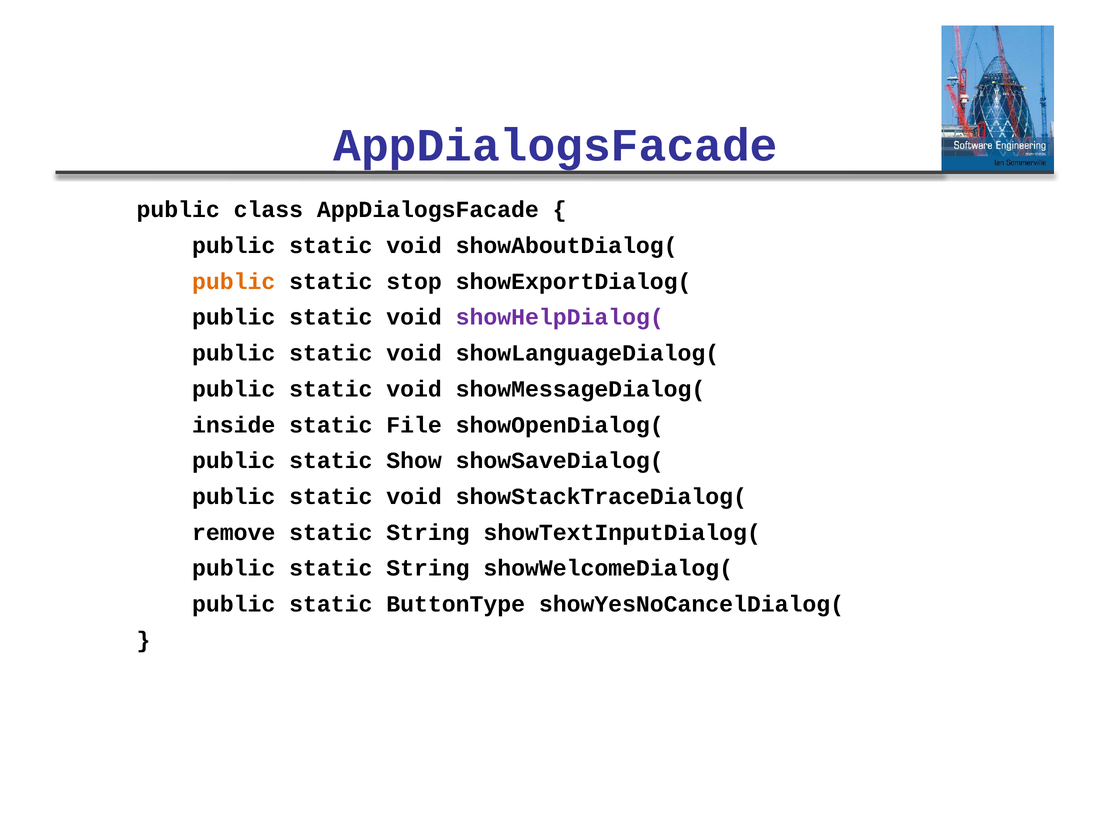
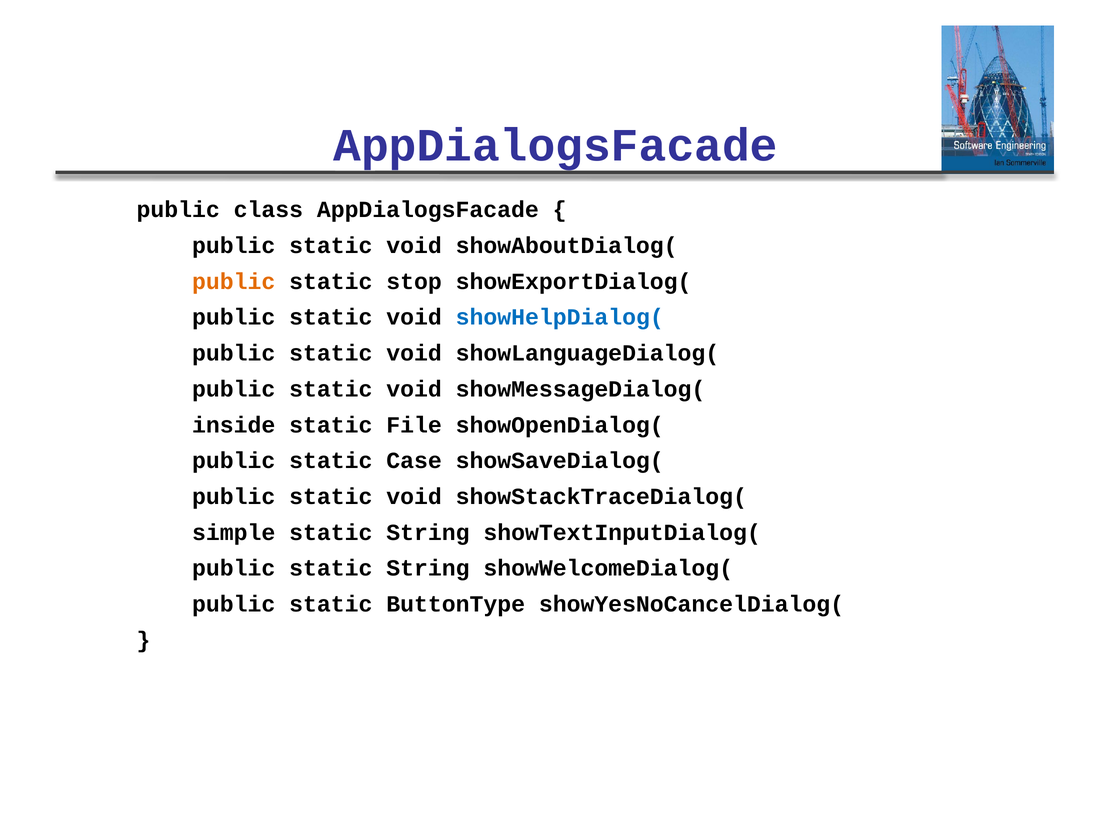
showHelpDialog( colour: purple -> blue (560, 317)
Show: Show -> Case (414, 461)
remove: remove -> simple (234, 533)
